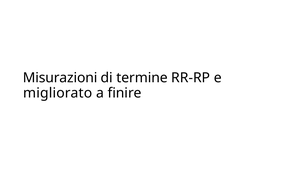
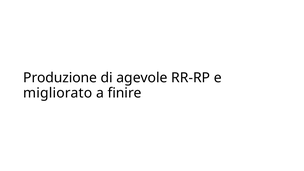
Misurazioni: Misurazioni -> Produzione (60, 78)
termine: termine -> agevole (142, 78)
